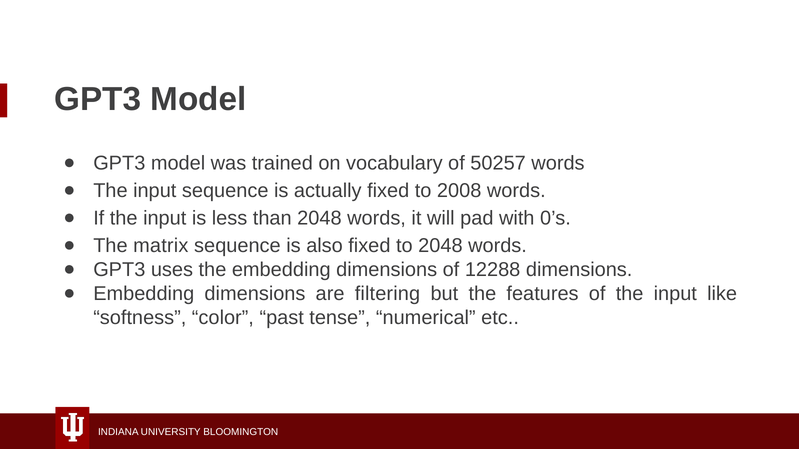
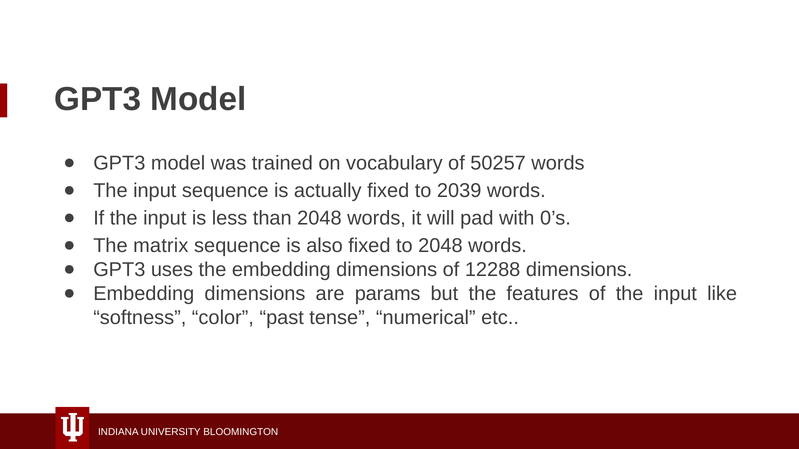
2008: 2008 -> 2039 (459, 191)
filtering: filtering -> params (388, 294)
